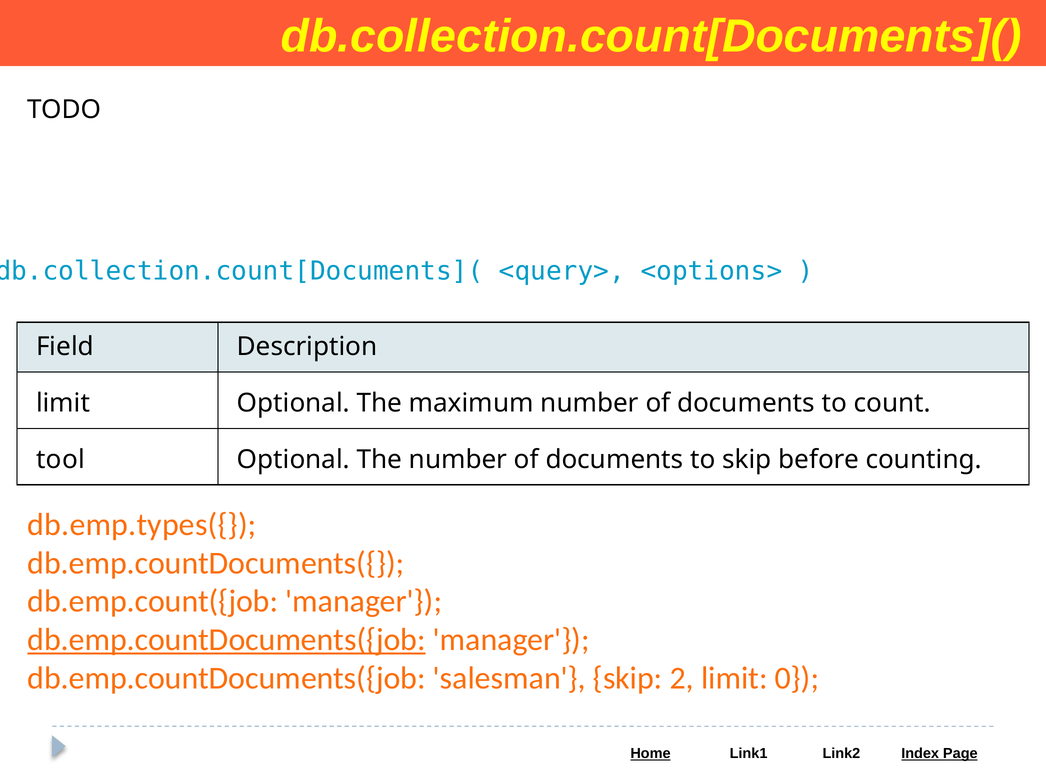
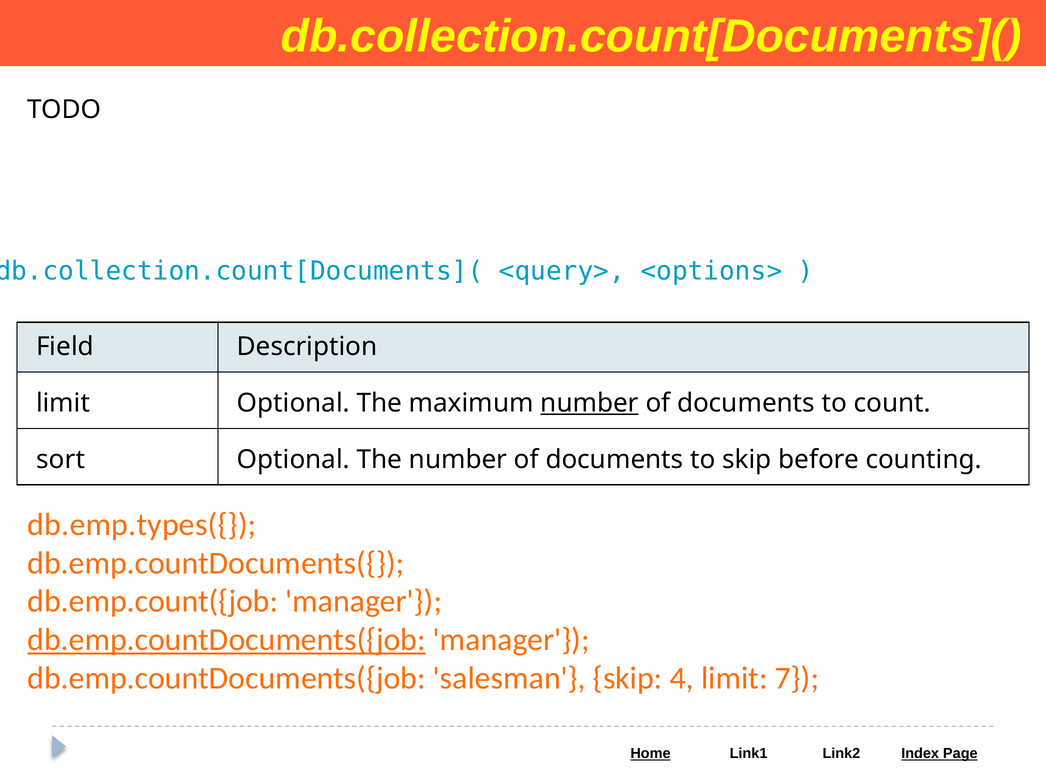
number underline: none -> present (590, 403)
tool: tool -> sort (61, 460)
2: 2 -> 4 (682, 678)
0: 0 -> 7 (797, 678)
